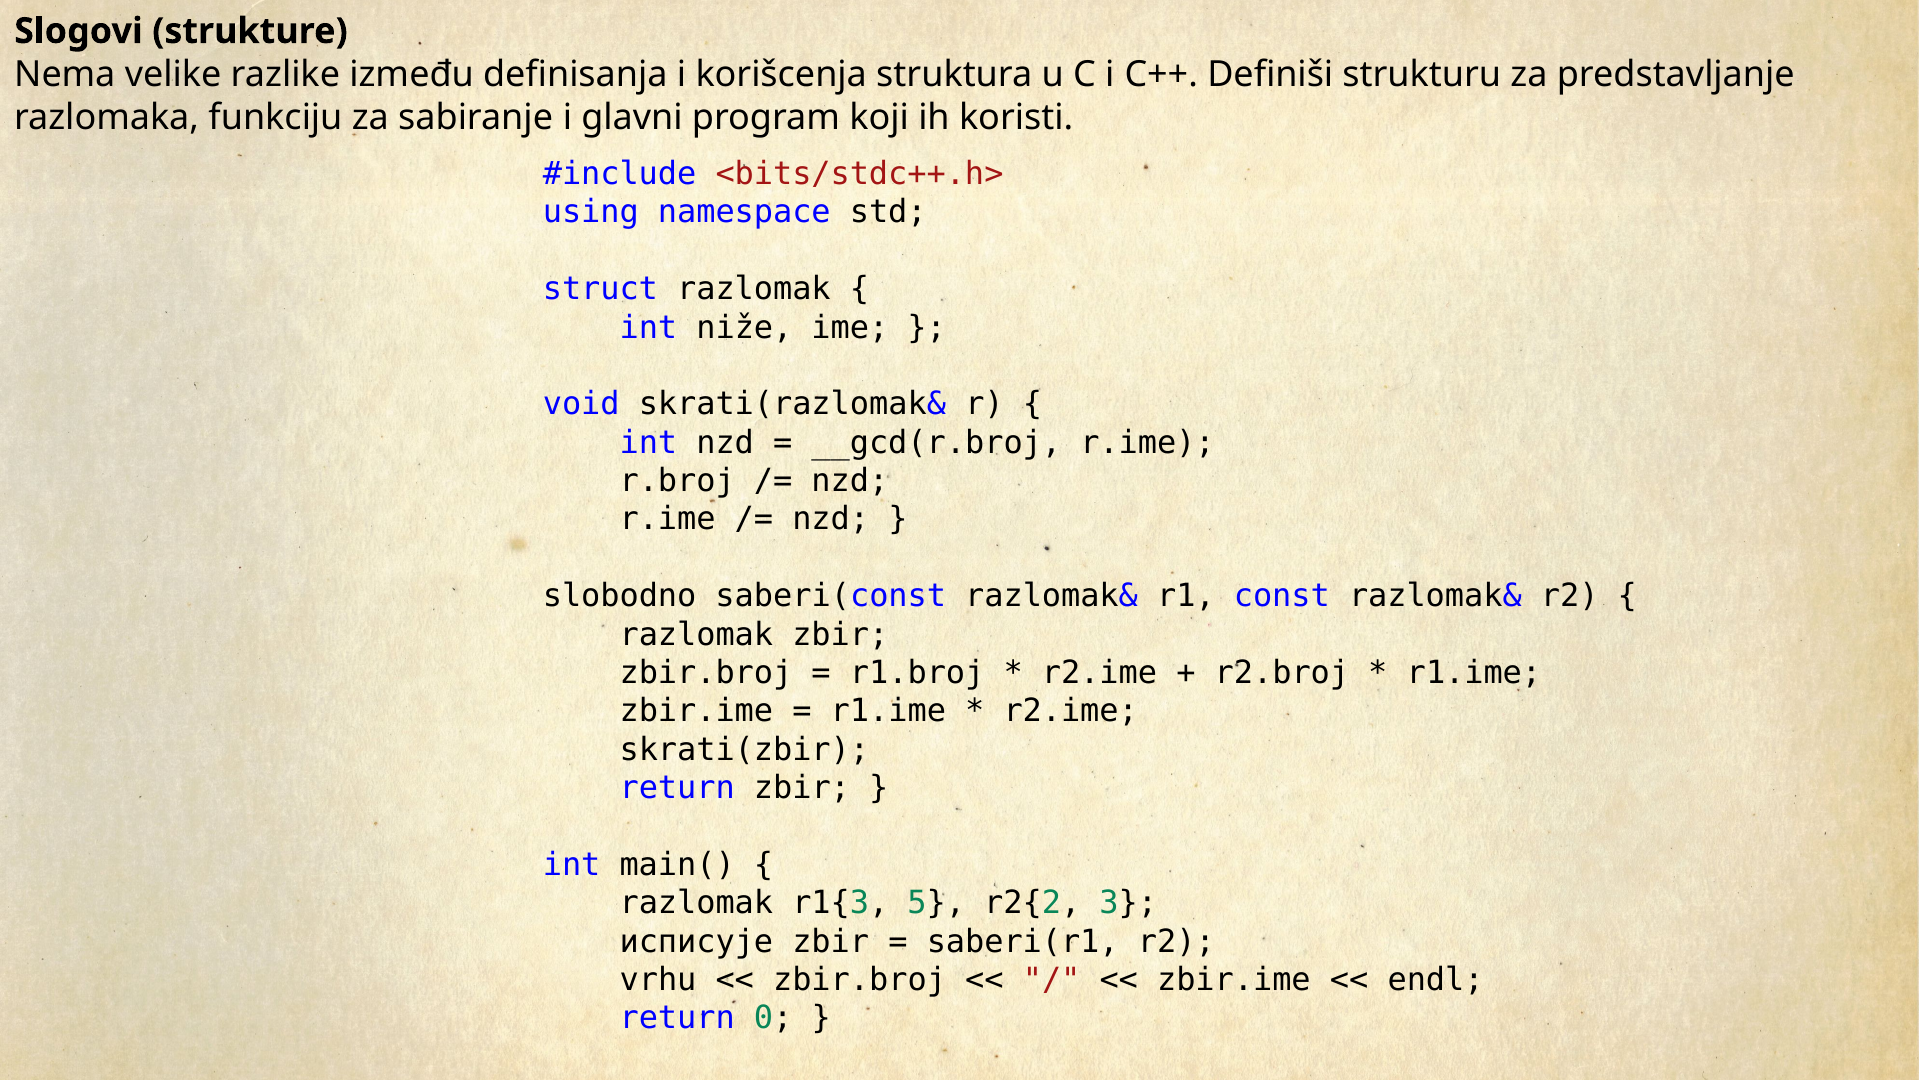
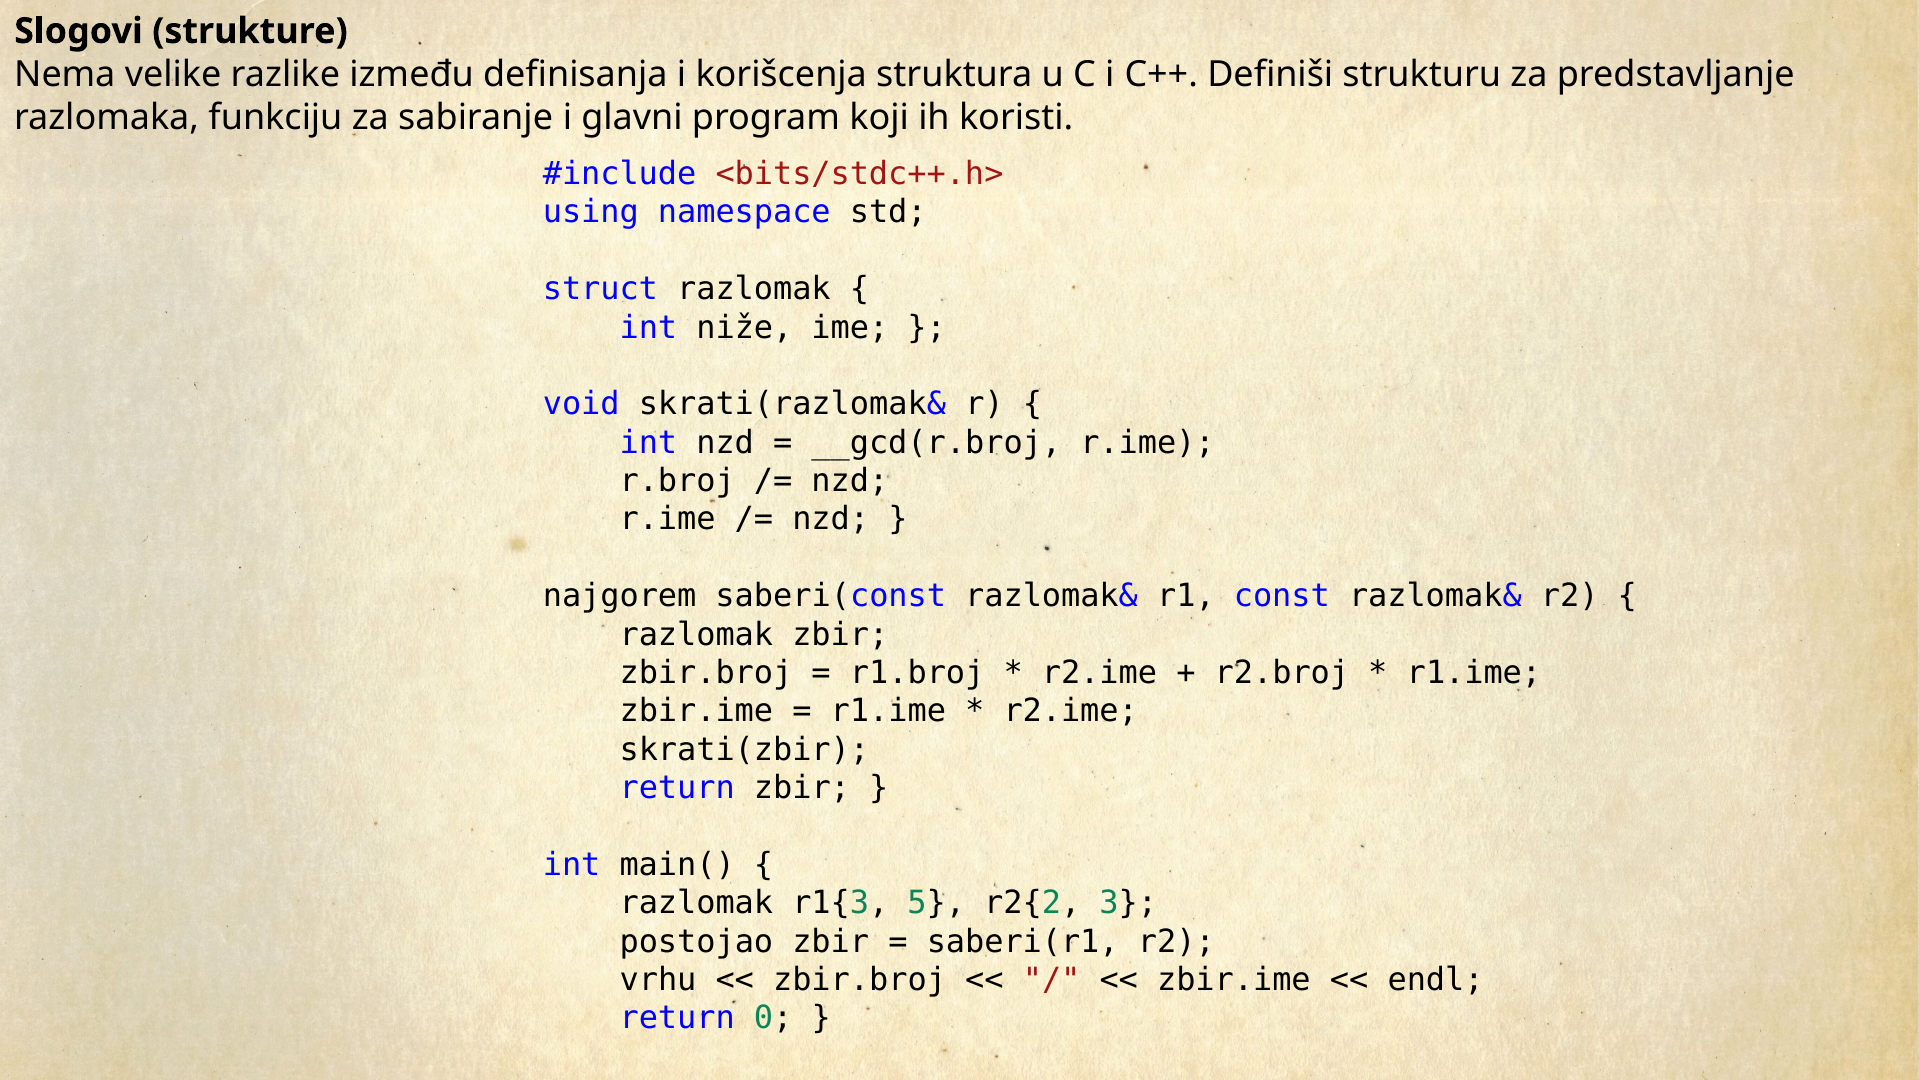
slobodno: slobodno -> najgorem (620, 596)
исписује: исписује -> postojao (696, 941)
